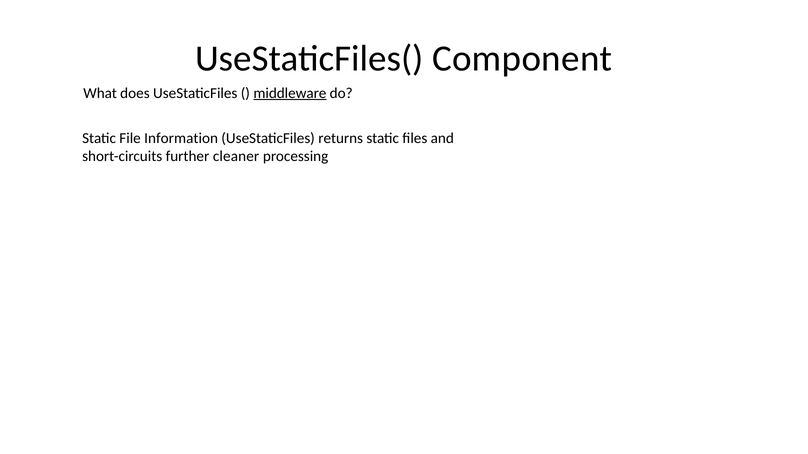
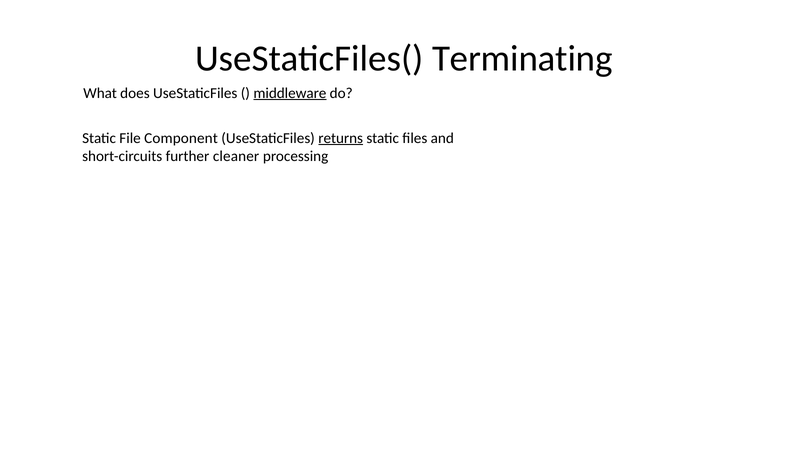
Component: Component -> Terminating (522, 59)
Information: Information -> Component (181, 138)
returns underline: none -> present (341, 138)
